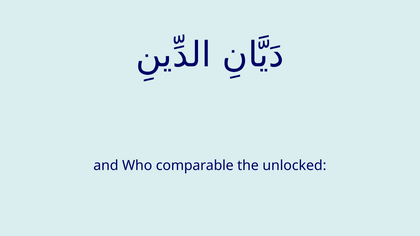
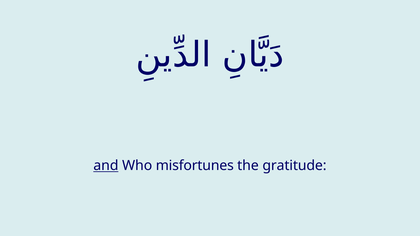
and underline: none -> present (106, 166)
comparable: comparable -> misfortunes (195, 166)
unlocked: unlocked -> gratitude (294, 166)
